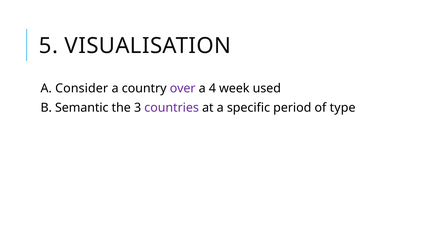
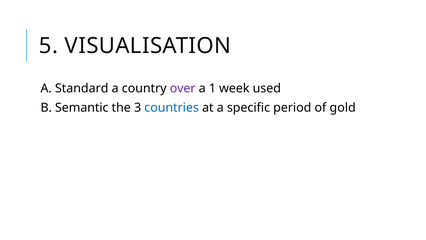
Consider: Consider -> Standard (82, 88)
4: 4 -> 1 (212, 88)
countries colour: purple -> blue (172, 108)
type: type -> gold (343, 108)
